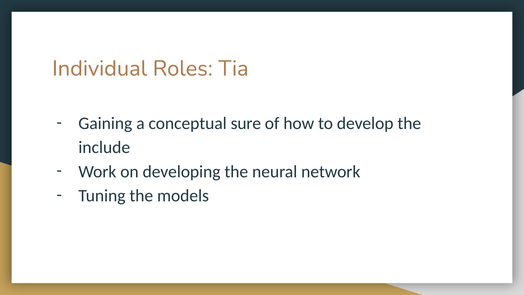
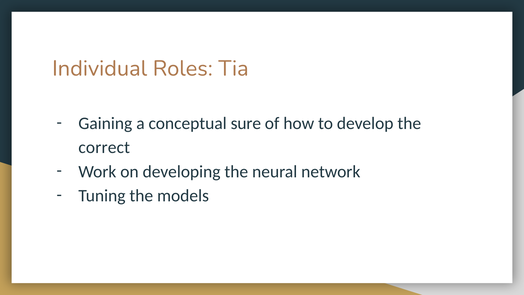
include: include -> correct (104, 147)
